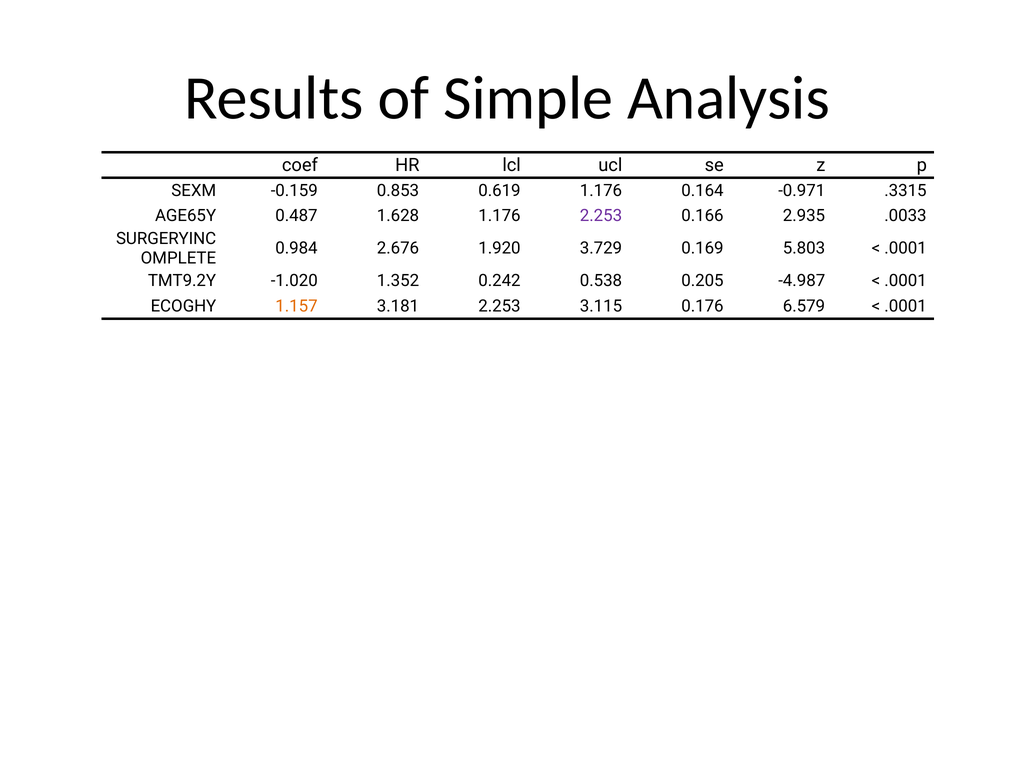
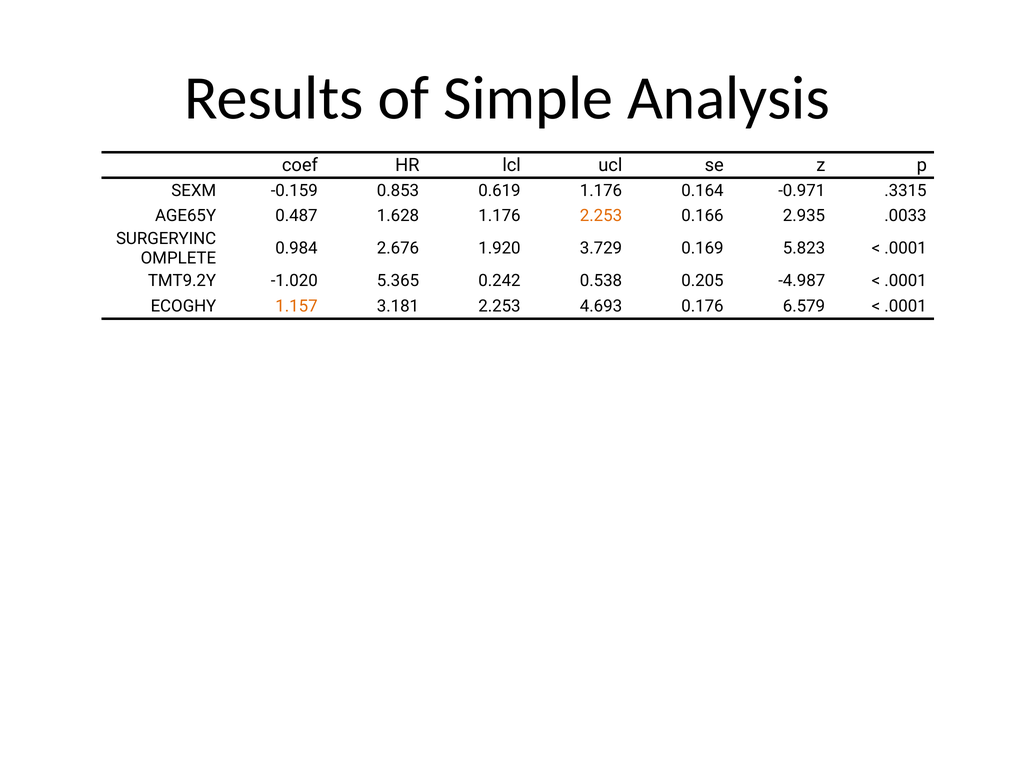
2.253 colour: purple -> orange (601, 216)
5.803: 5.803 -> 5.823 (804, 248)
1.352: 1.352 -> 5.365 (398, 281)
3.115: 3.115 -> 4.693 (601, 306)
